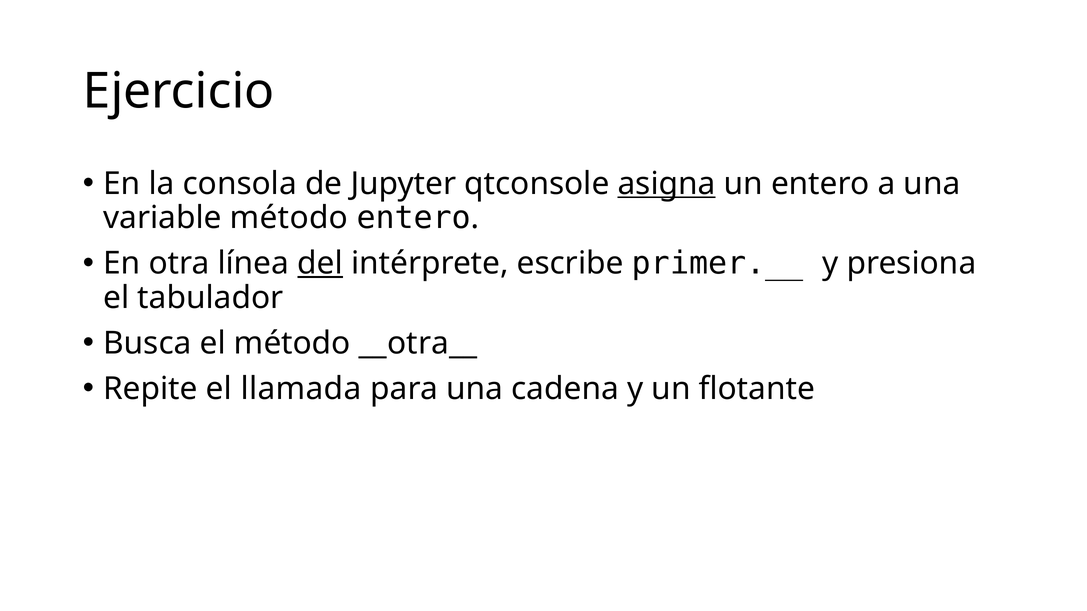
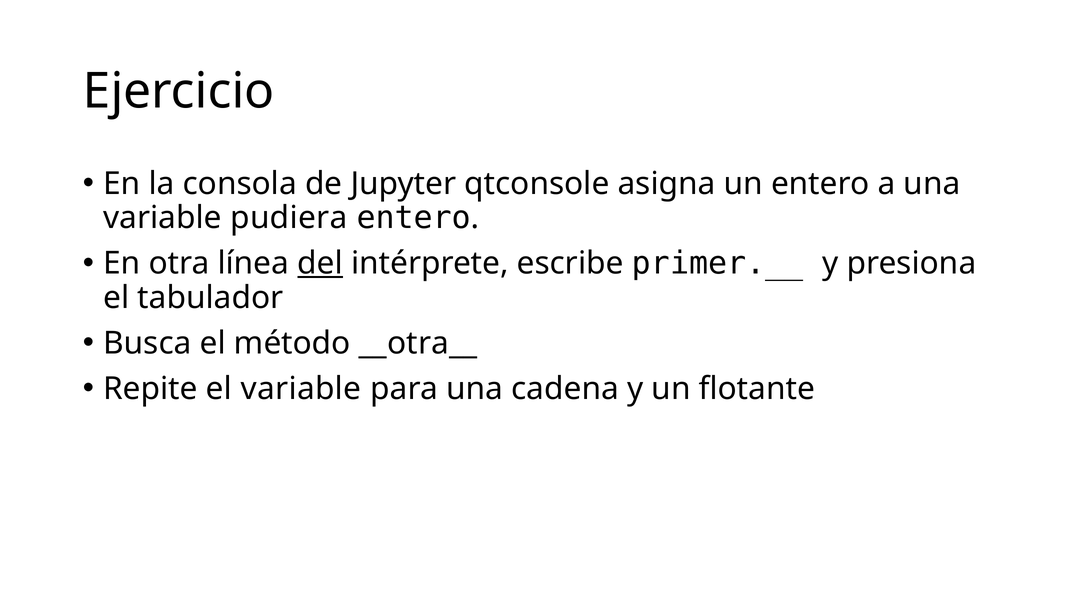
asigna underline: present -> none (667, 184)
variable método: método -> pudiera (289, 218)
el llamada: llamada -> variable (301, 389)
